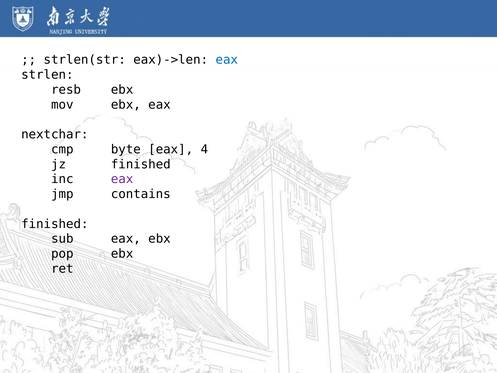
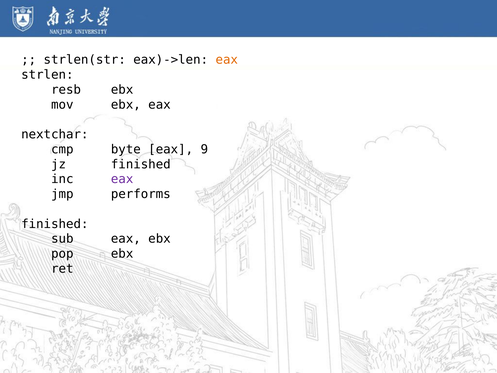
eax colour: blue -> orange (227, 60)
4: 4 -> 9 (204, 149)
contains: contains -> performs (141, 194)
